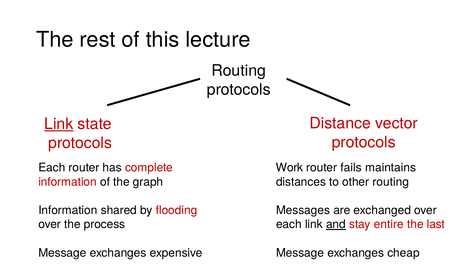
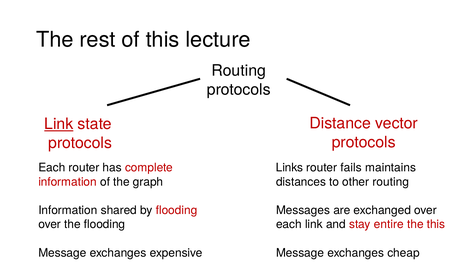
Work: Work -> Links (290, 168)
the process: process -> flooding (105, 225)
and underline: present -> none (336, 225)
the last: last -> this (436, 225)
